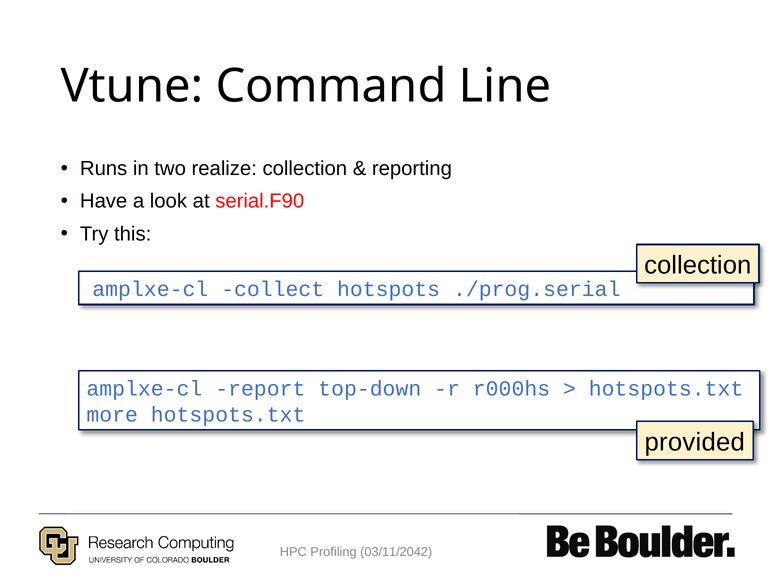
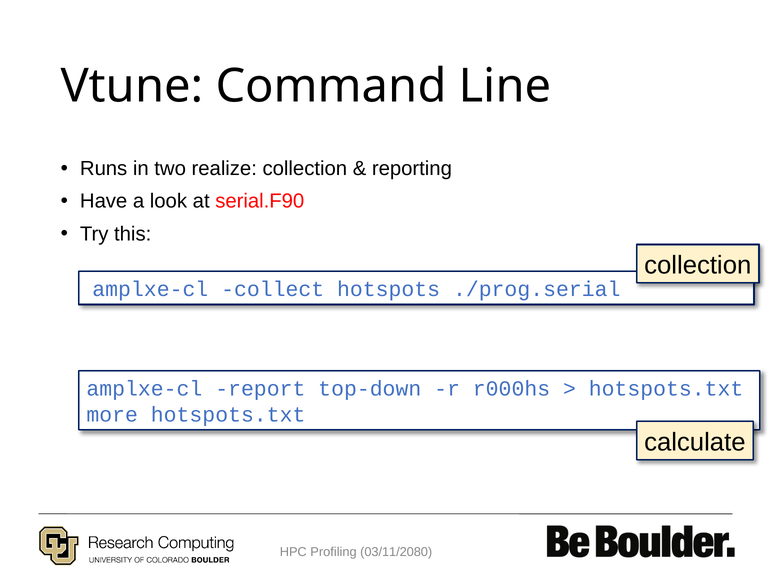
provided: provided -> calculate (695, 443)
03/11/2042: 03/11/2042 -> 03/11/2080 (396, 552)
